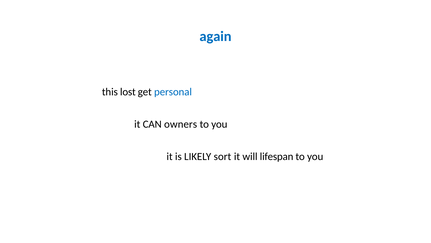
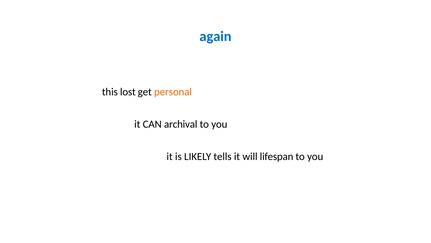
personal colour: blue -> orange (173, 92)
owners: owners -> archival (181, 124)
sort: sort -> tells (223, 156)
